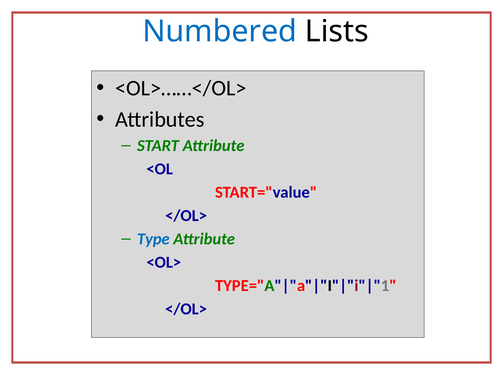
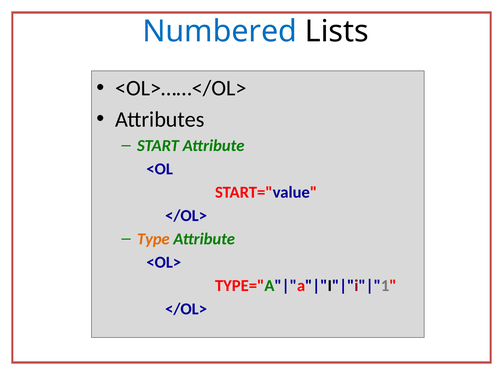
Type colour: blue -> orange (153, 238)
